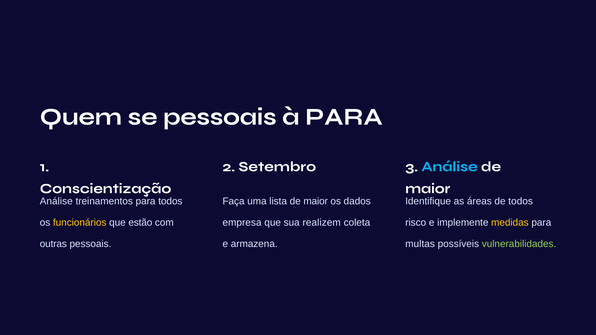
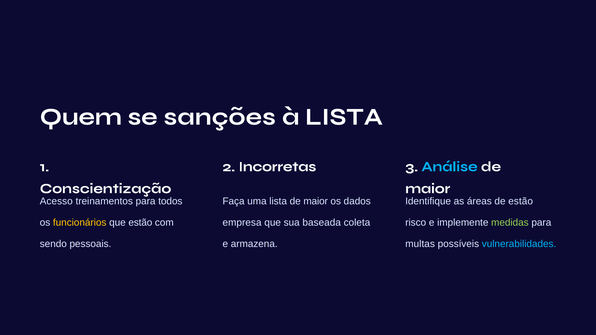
se pessoais: pessoais -> sanções (220, 117)
à PARA: PARA -> LISTA (344, 117)
Setembro: Setembro -> Incorretas (277, 167)
Análise: Análise -> Acesso (56, 201)
de todos: todos -> estão (521, 201)
realizem: realizem -> baseada (322, 223)
medidas colour: yellow -> light green (510, 223)
outras: outras -> sendo (53, 244)
vulnerabilidades colour: light green -> light blue (519, 244)
